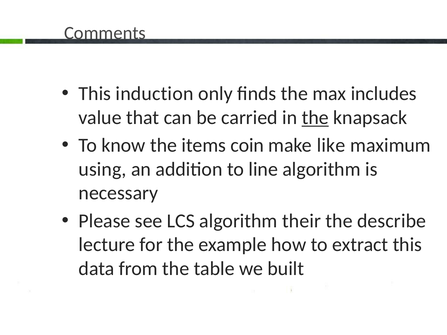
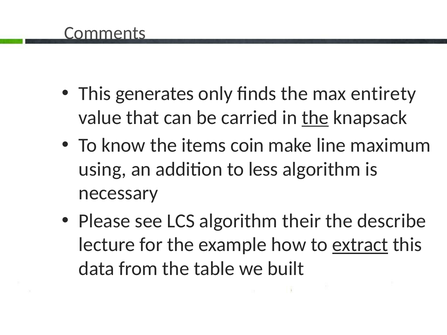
induction: induction -> generates (155, 94)
includes: includes -> entirety (384, 94)
like: like -> line (331, 145)
line: line -> less (263, 169)
extract underline: none -> present (360, 245)
